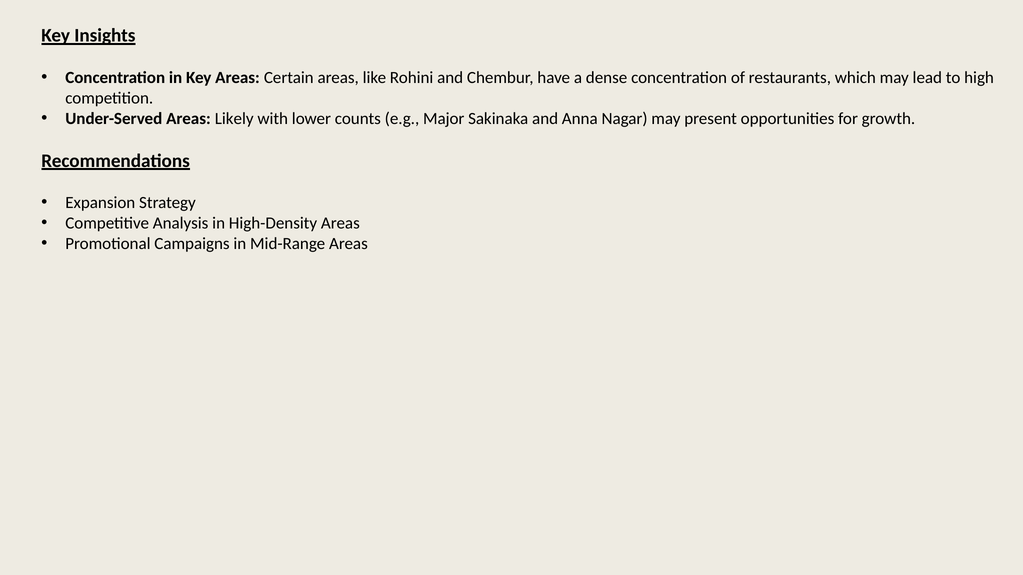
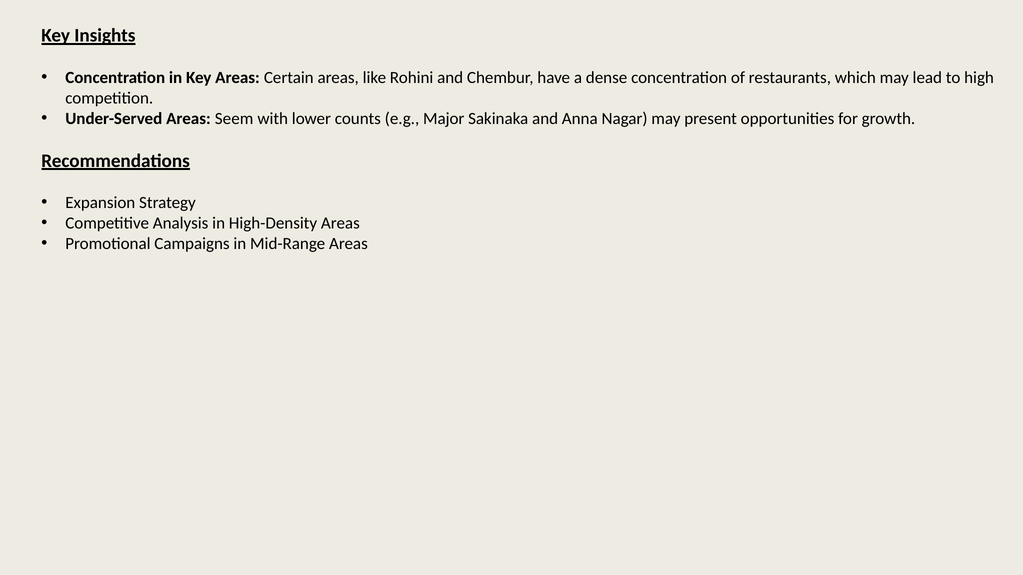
Likely: Likely -> Seem (234, 119)
